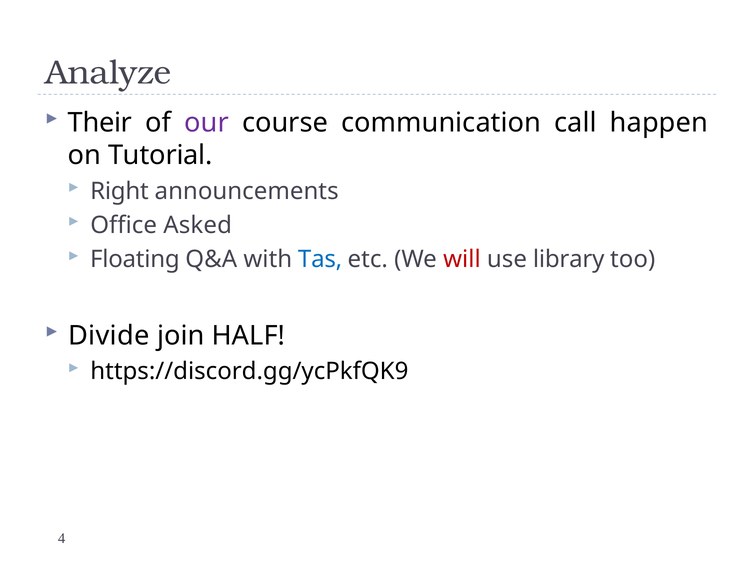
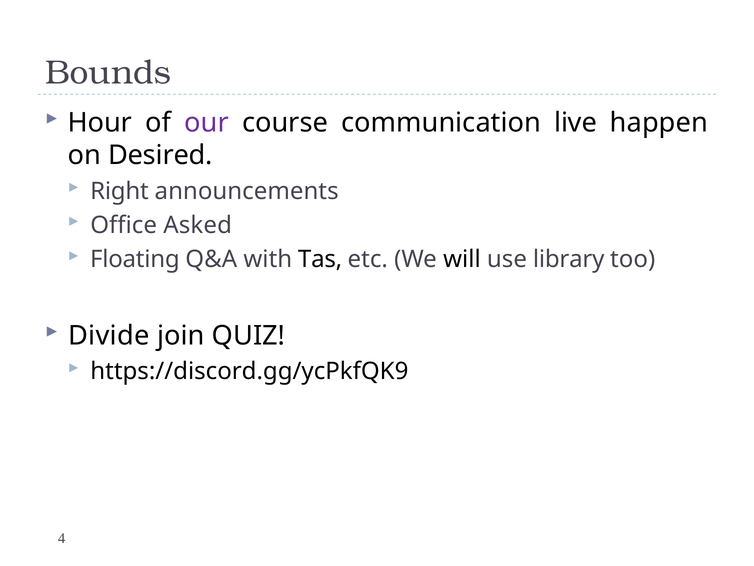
Analyze: Analyze -> Bounds (108, 73)
Their: Their -> Hour (100, 122)
call: call -> live (576, 122)
Tutorial: Tutorial -> Desired (160, 155)
Tas colour: blue -> black (320, 259)
will colour: red -> black (462, 259)
HALF: HALF -> QUIZ (249, 335)
